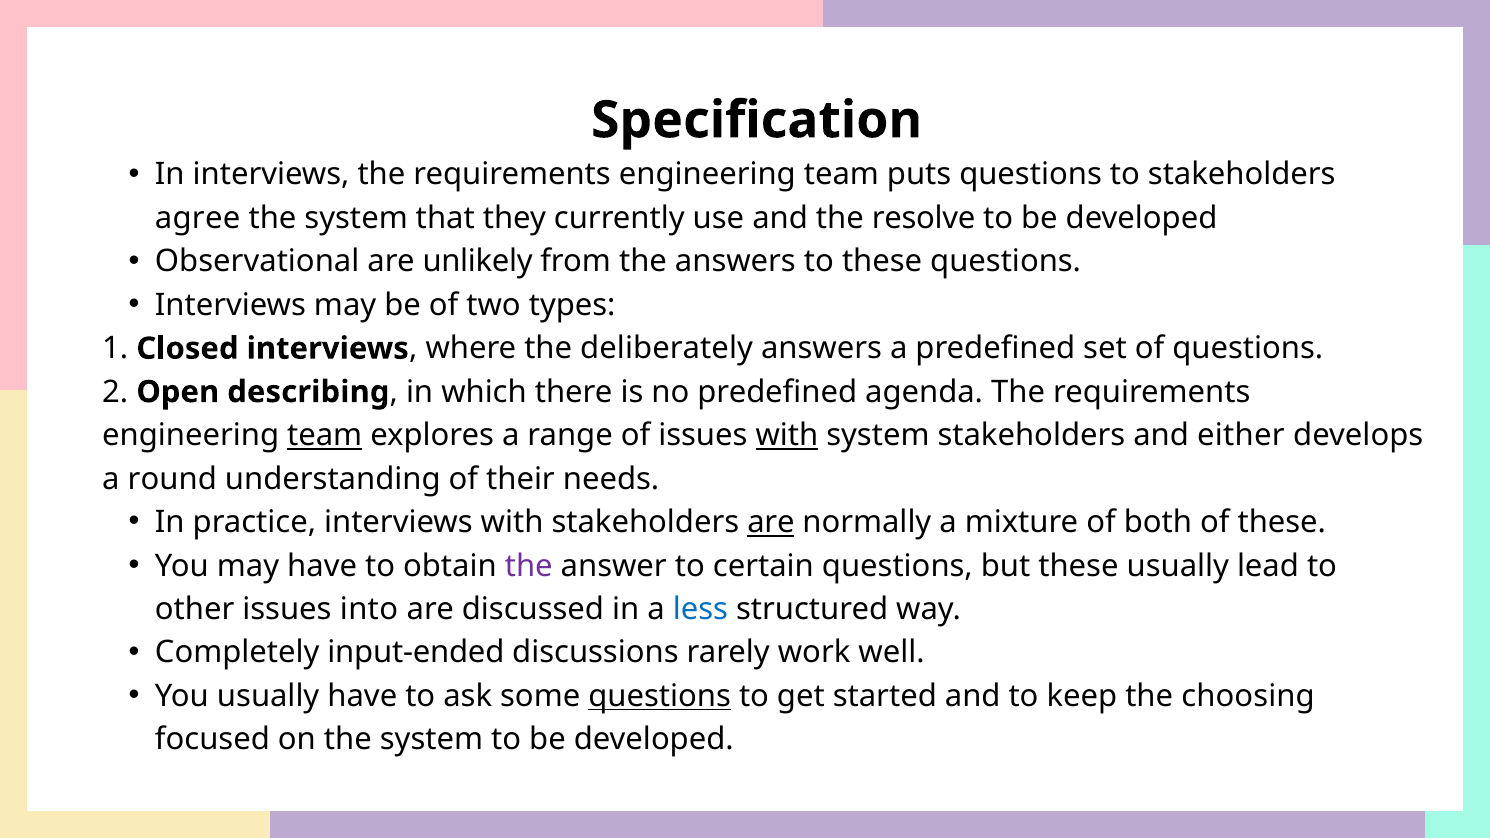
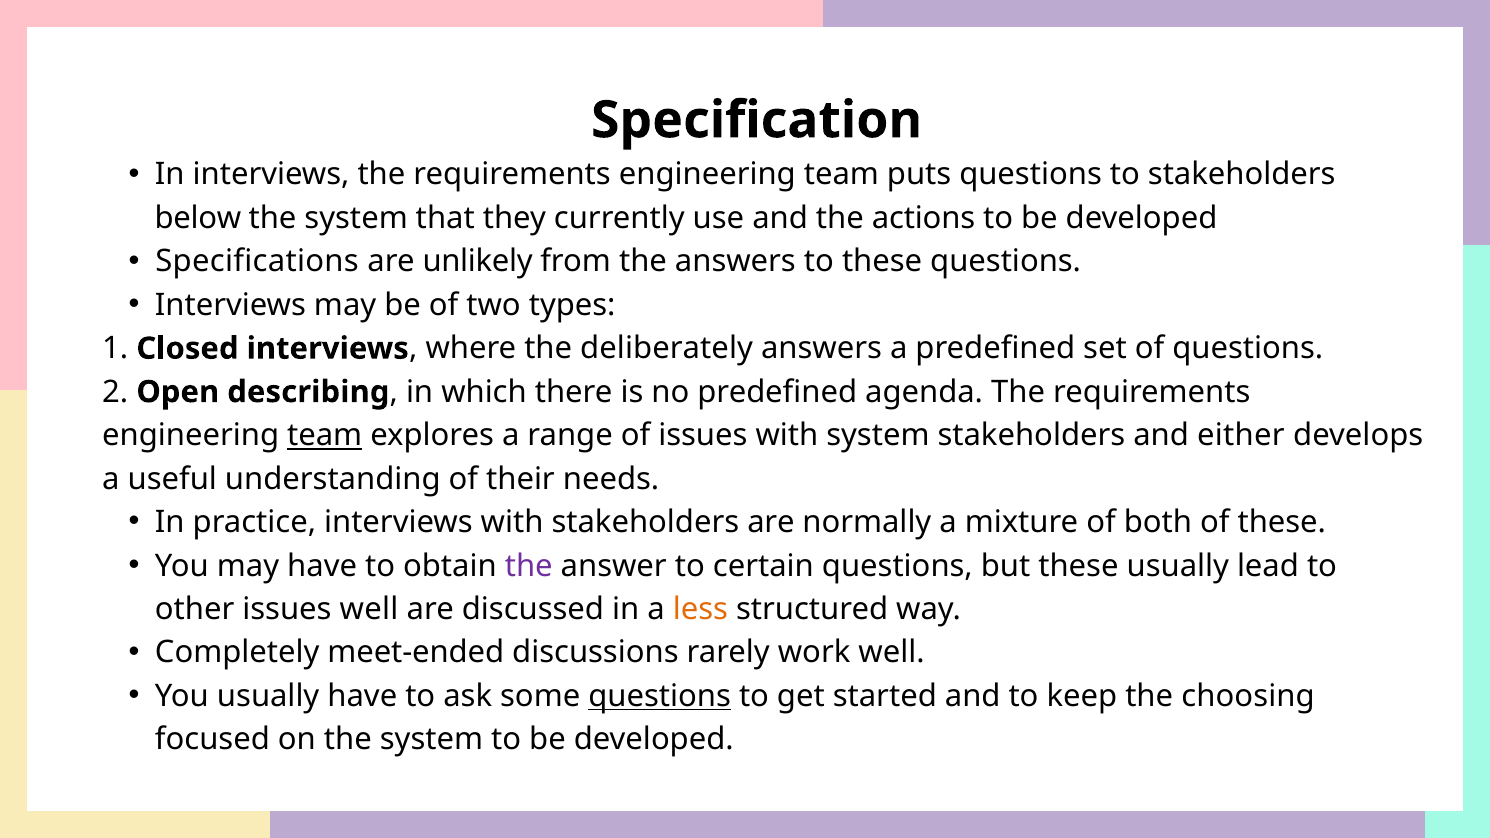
agree: agree -> below (198, 218)
resolve: resolve -> actions (924, 218)
Observational: Observational -> Specifications (257, 262)
with underline: present -> none (787, 435)
round: round -> useful (172, 479)
are underline: present -> none (771, 522)
issues into: into -> well (369, 609)
less colour: blue -> orange (700, 609)
input-ended: input-ended -> meet-ended (416, 653)
